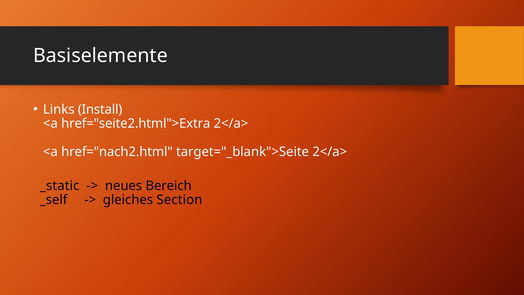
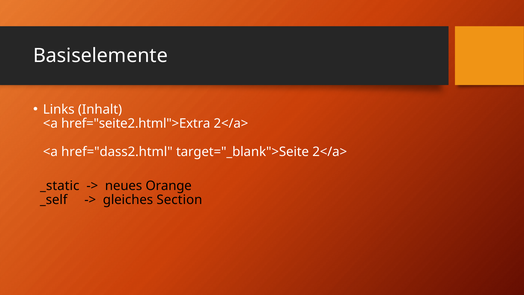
Install: Install -> Inhalt (100, 109)
href="nach2.html: href="nach2.html -> href="dass2.html (117, 152)
Bereich: Bereich -> Orange (169, 186)
